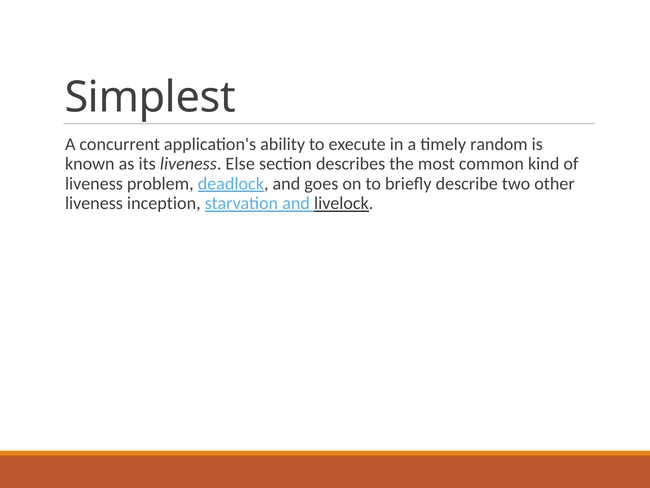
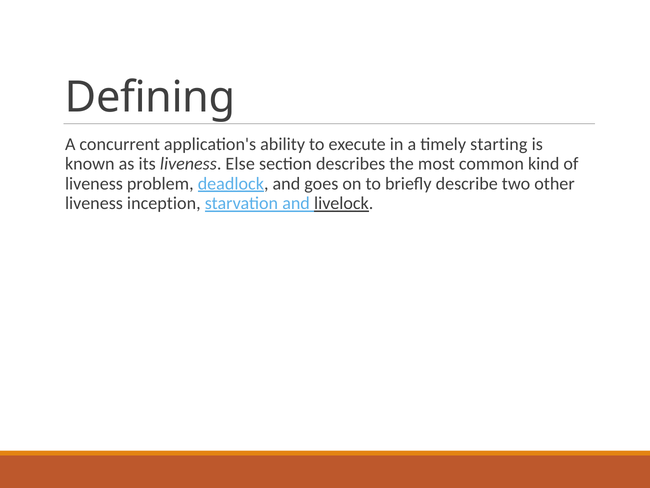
Simplest: Simplest -> Defining (150, 97)
random: random -> starting (499, 144)
